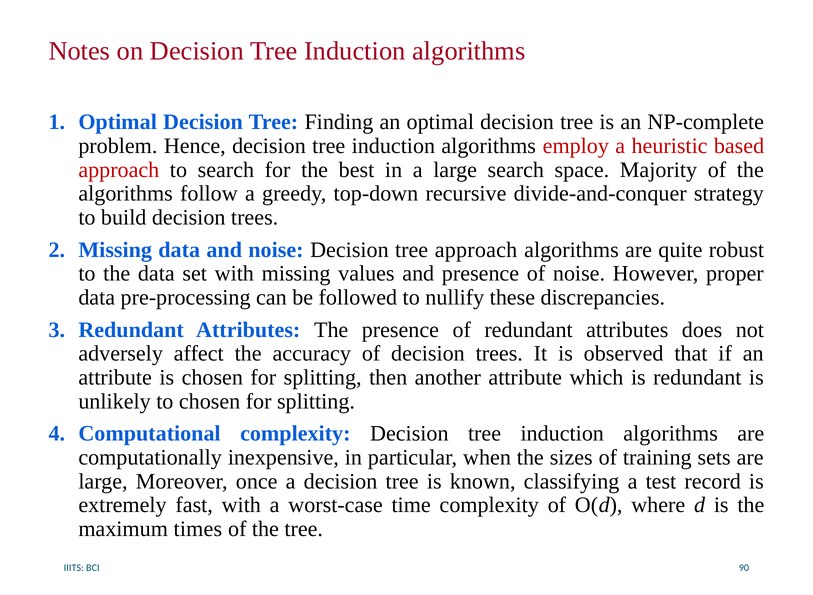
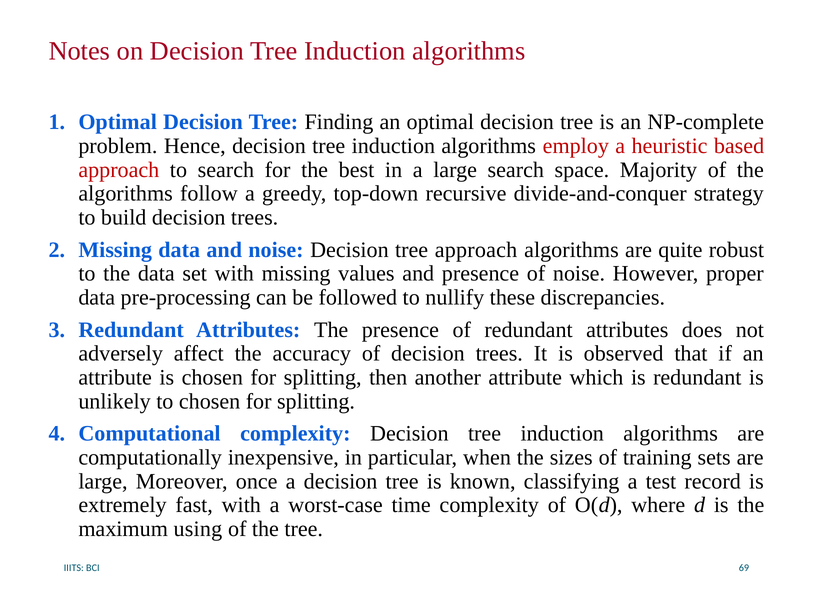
times: times -> using (198, 529)
90: 90 -> 69 (744, 568)
